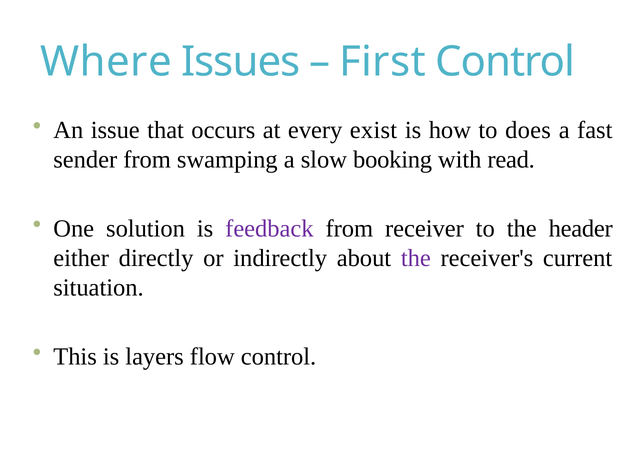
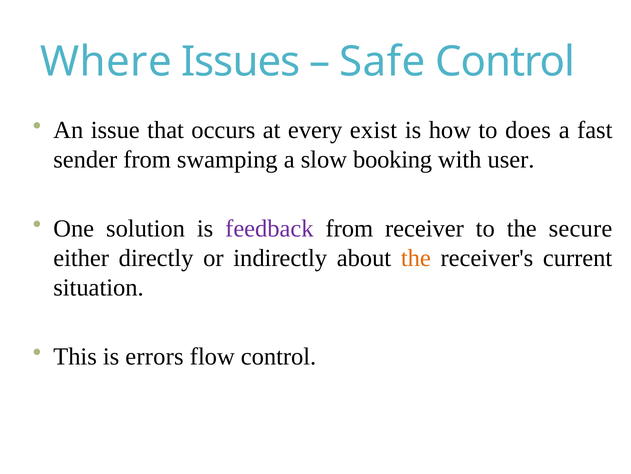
First: First -> Safe (382, 62)
read: read -> user (511, 159)
header: header -> secure (580, 228)
the colour: purple -> orange (416, 258)
layers: layers -> errors (154, 356)
